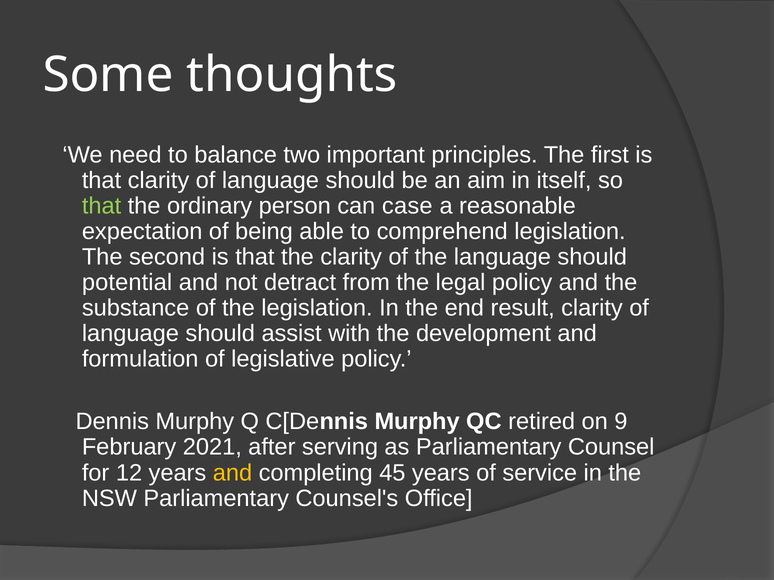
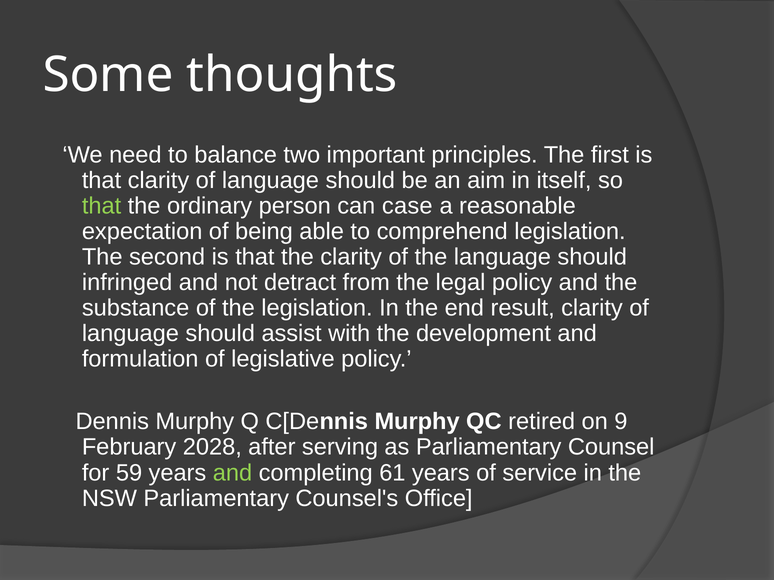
potential: potential -> infringed (127, 283)
2021: 2021 -> 2028 (212, 448)
12: 12 -> 59 (129, 473)
and colour: yellow -> light green (233, 473)
45: 45 -> 61 (392, 473)
